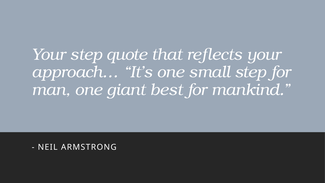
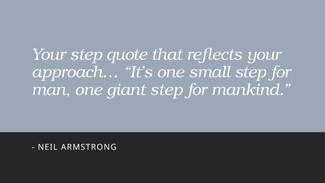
giant best: best -> step (166, 90)
